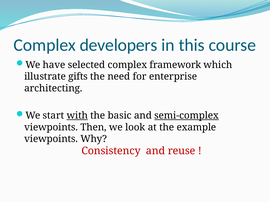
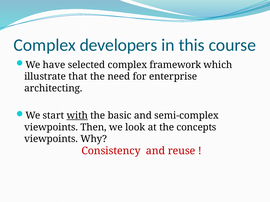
gifts: gifts -> that (78, 77)
semi-complex underline: present -> none (187, 116)
example: example -> concepts (196, 128)
